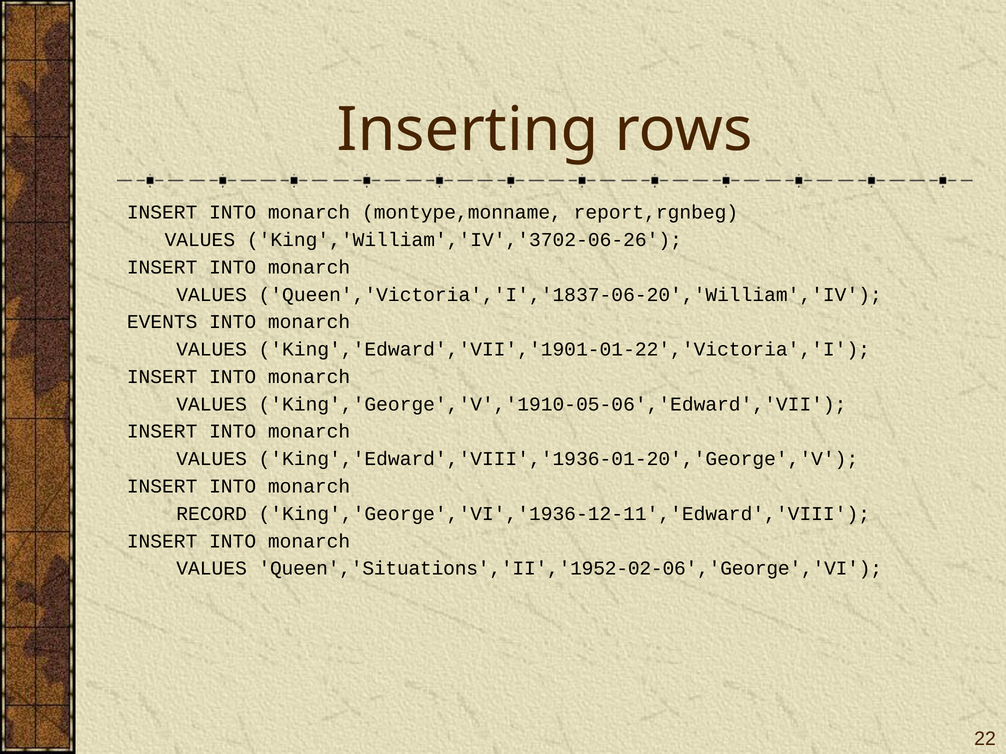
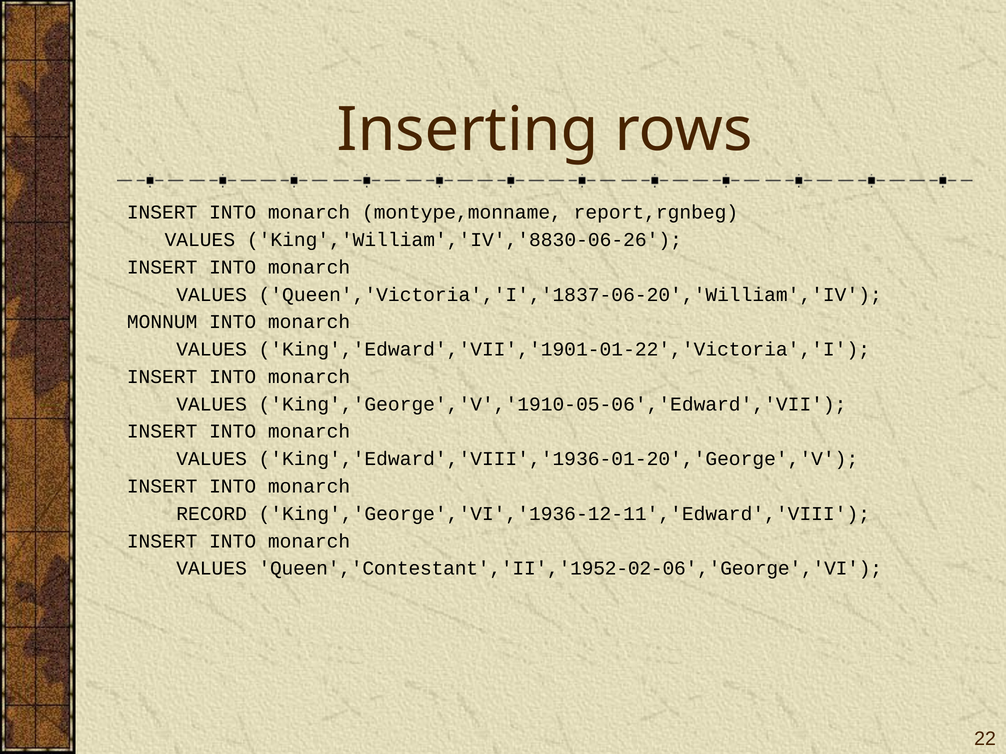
King','William','IV','3702-06-26: King','William','IV','3702-06-26 -> King','William','IV','8830-06-26 (464, 240)
EVENTS: EVENTS -> MONNUM (162, 322)
Queen','Situations','II','1952-02-06','George','VI: Queen','Situations','II','1952-02-06','George','VI -> Queen','Contestant','II','1952-02-06','George','VI (570, 569)
